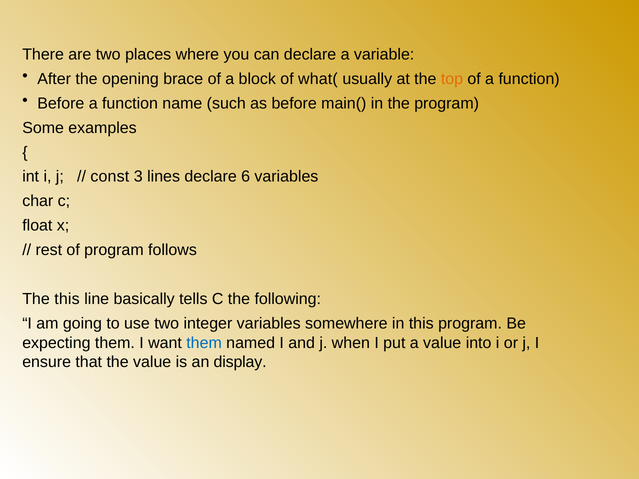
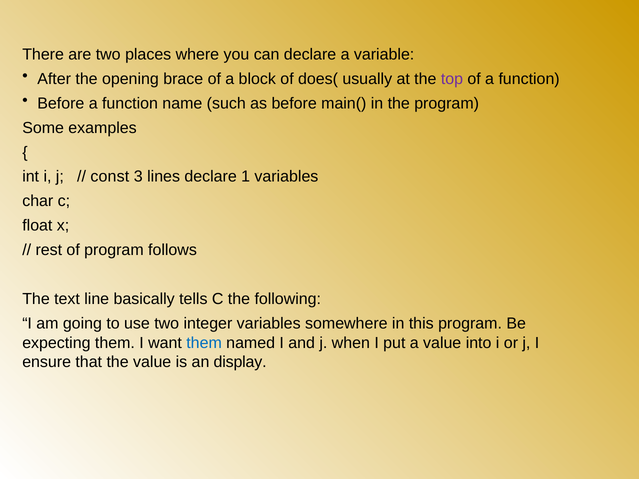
what(: what( -> does( (318, 79)
top colour: orange -> purple (452, 79)
6: 6 -> 1 (246, 177)
The this: this -> text (67, 299)
